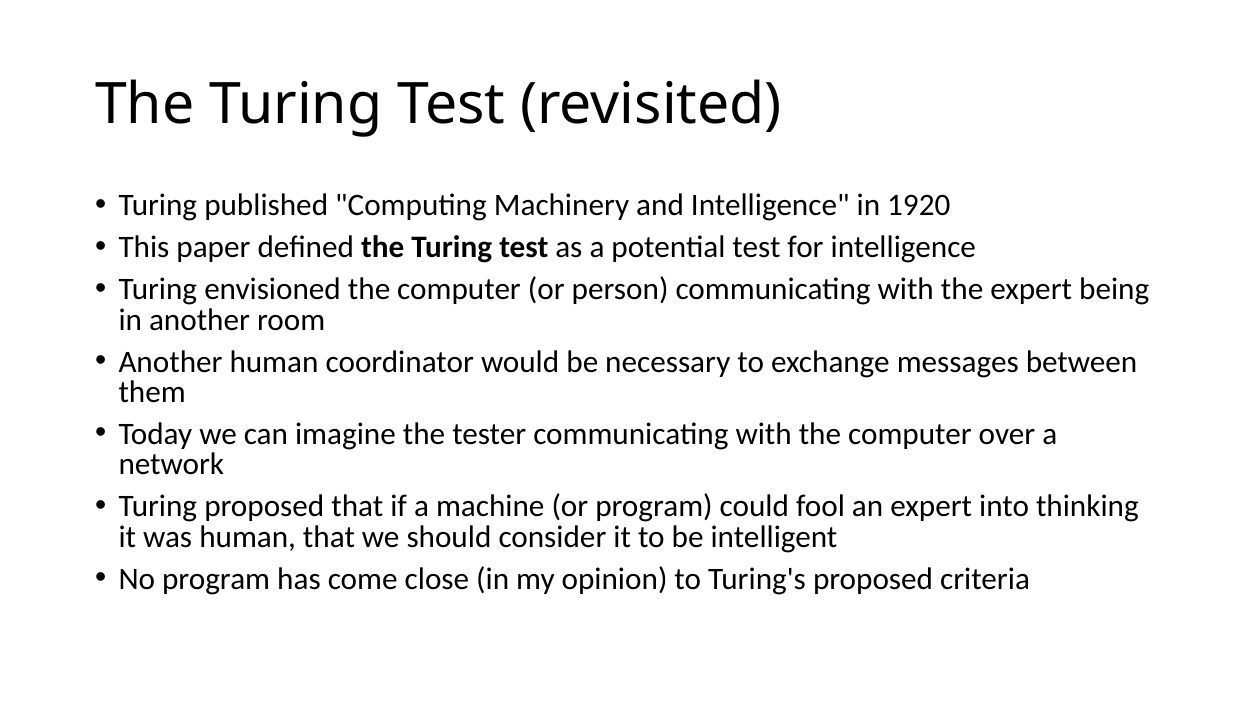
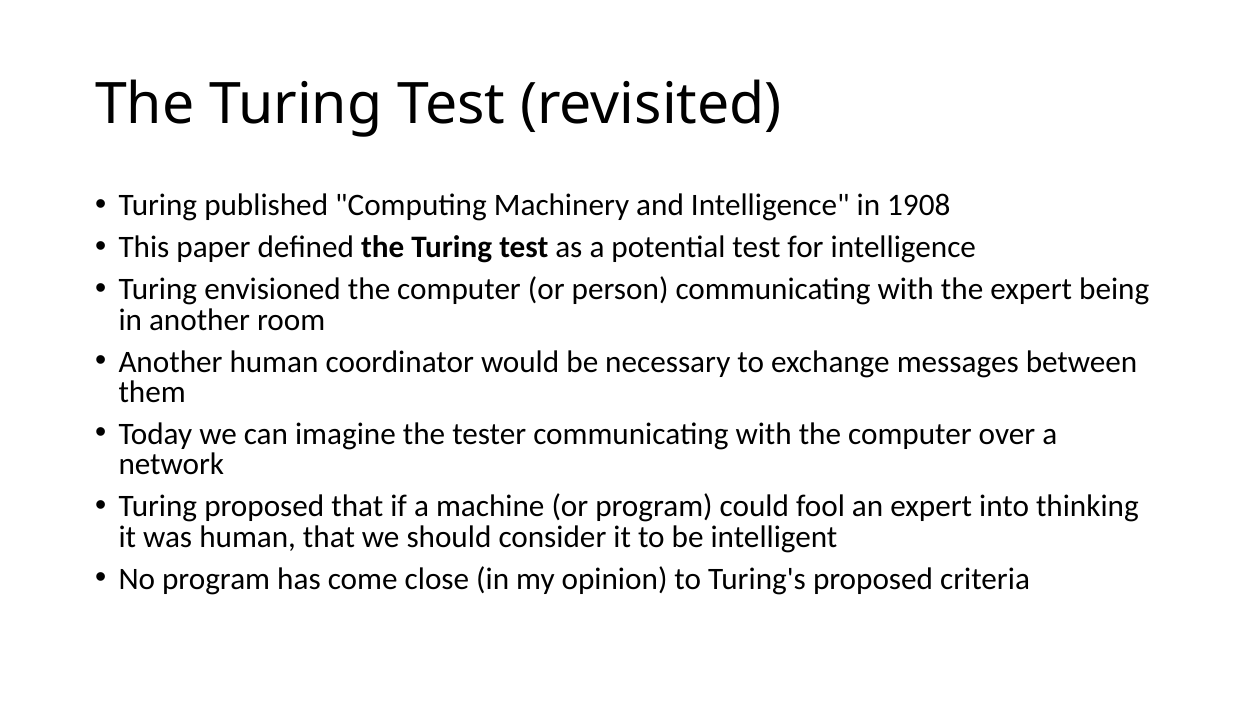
1920: 1920 -> 1908 (919, 205)
